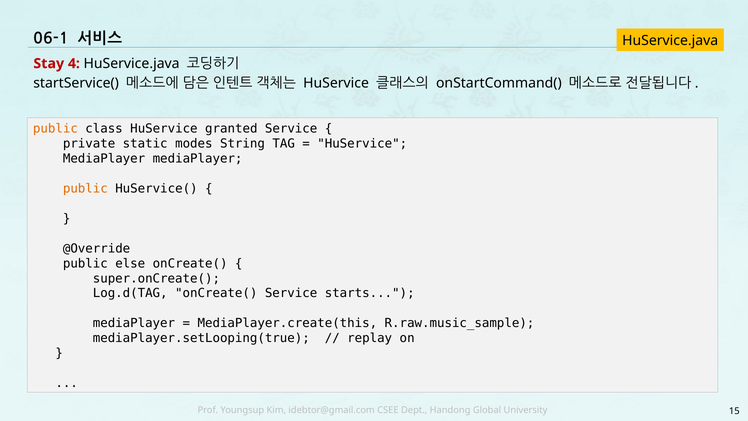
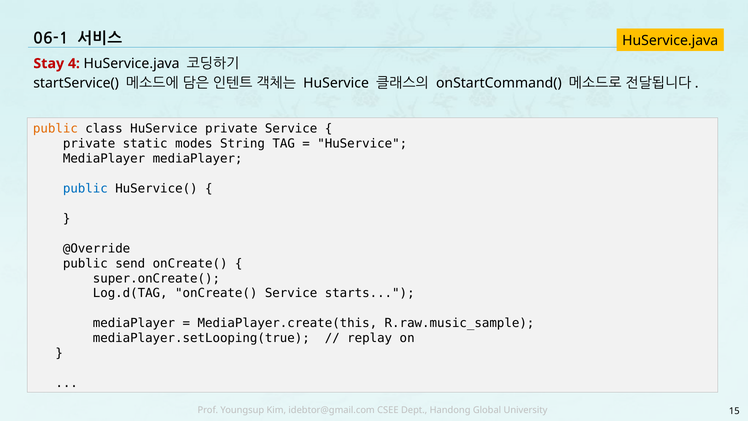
HuService granted: granted -> private (231, 129)
public colour: orange -> blue (85, 189)
else: else -> send (130, 263)
